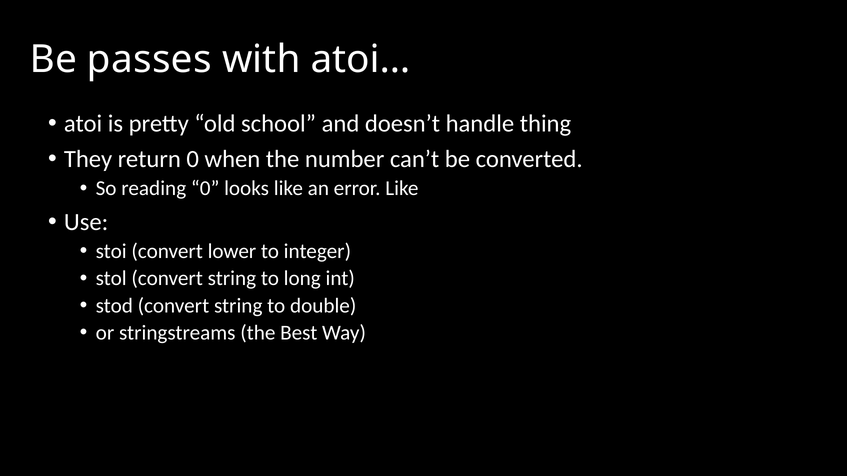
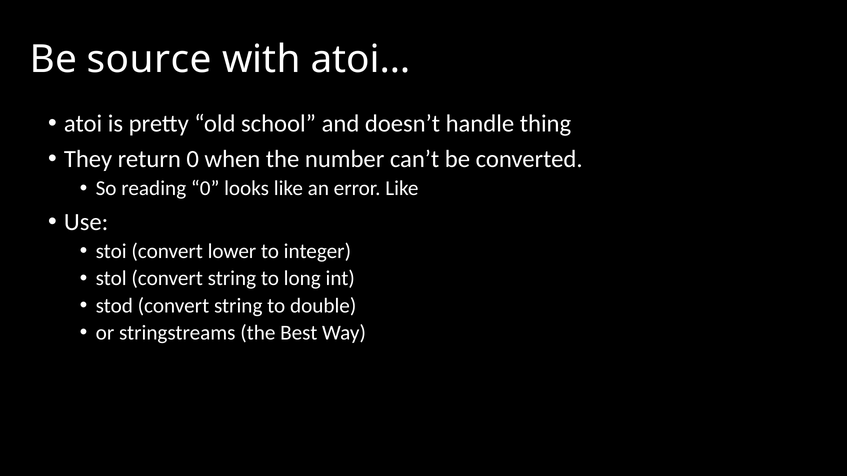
passes: passes -> source (149, 60)
